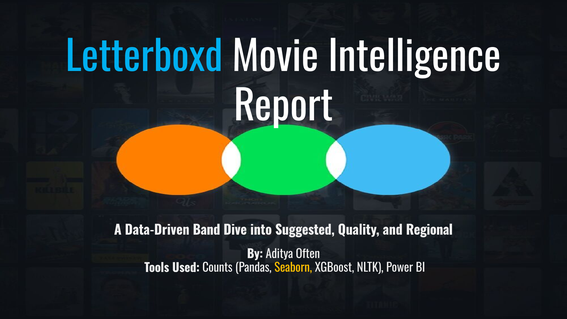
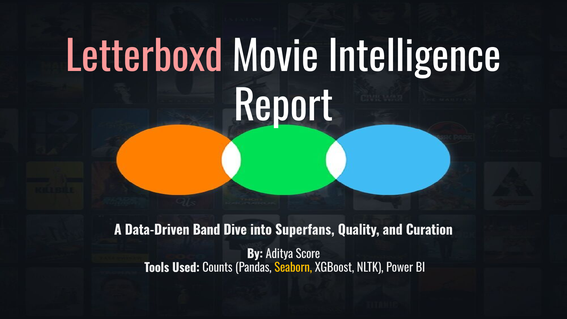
Letterboxd colour: light blue -> pink (144, 58)
Suggested: Suggested -> Superfans (305, 230)
Regional: Regional -> Curation (429, 230)
Often: Often -> Score (308, 254)
